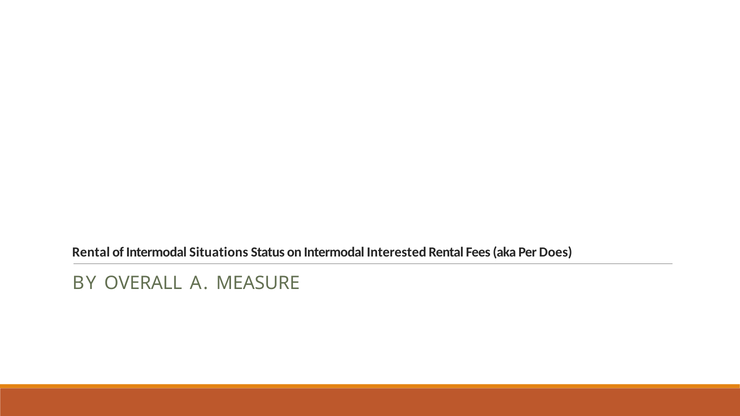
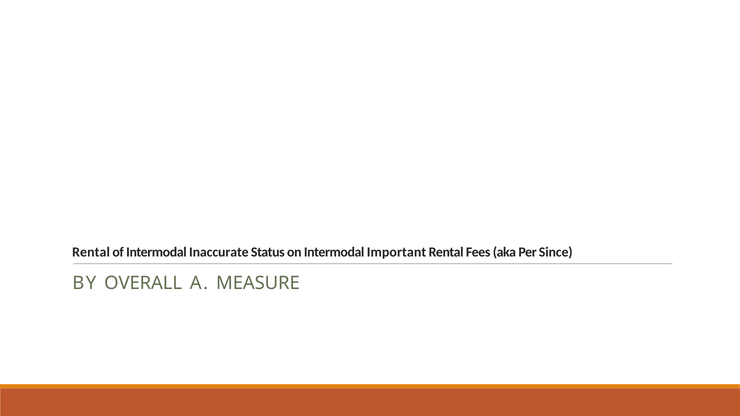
Situations: Situations -> Inaccurate (219, 252)
Interested: Interested -> Important (397, 252)
Does: Does -> Since (556, 252)
